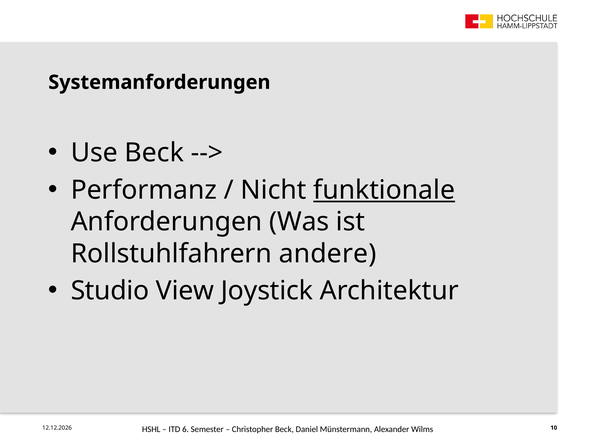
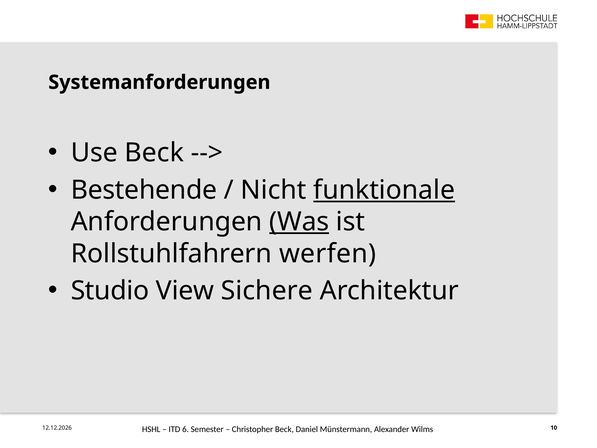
Performanz: Performanz -> Bestehende (144, 190)
Was underline: none -> present (299, 222)
andere: andere -> werfen (328, 254)
Joystick: Joystick -> Sichere (267, 291)
